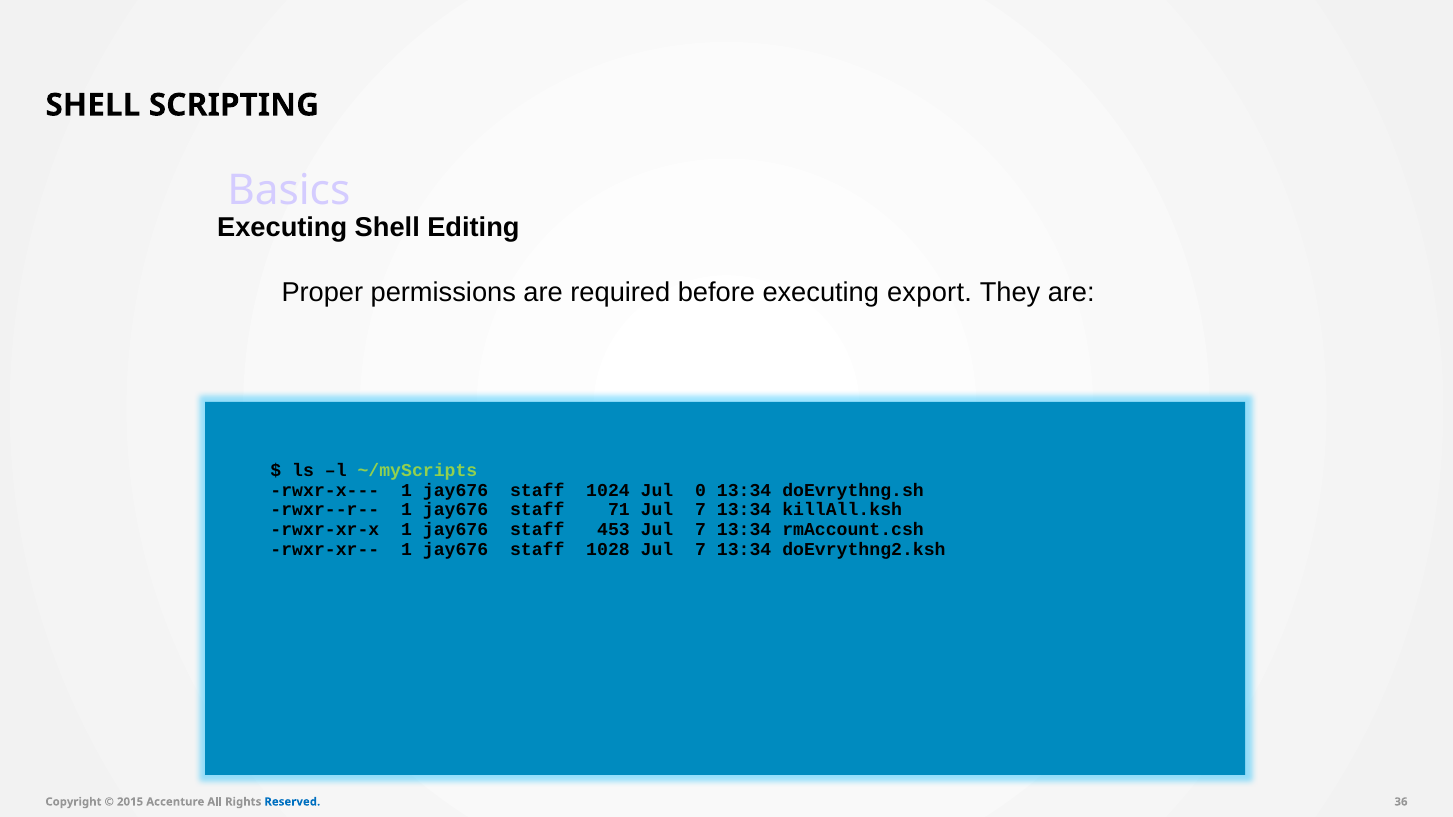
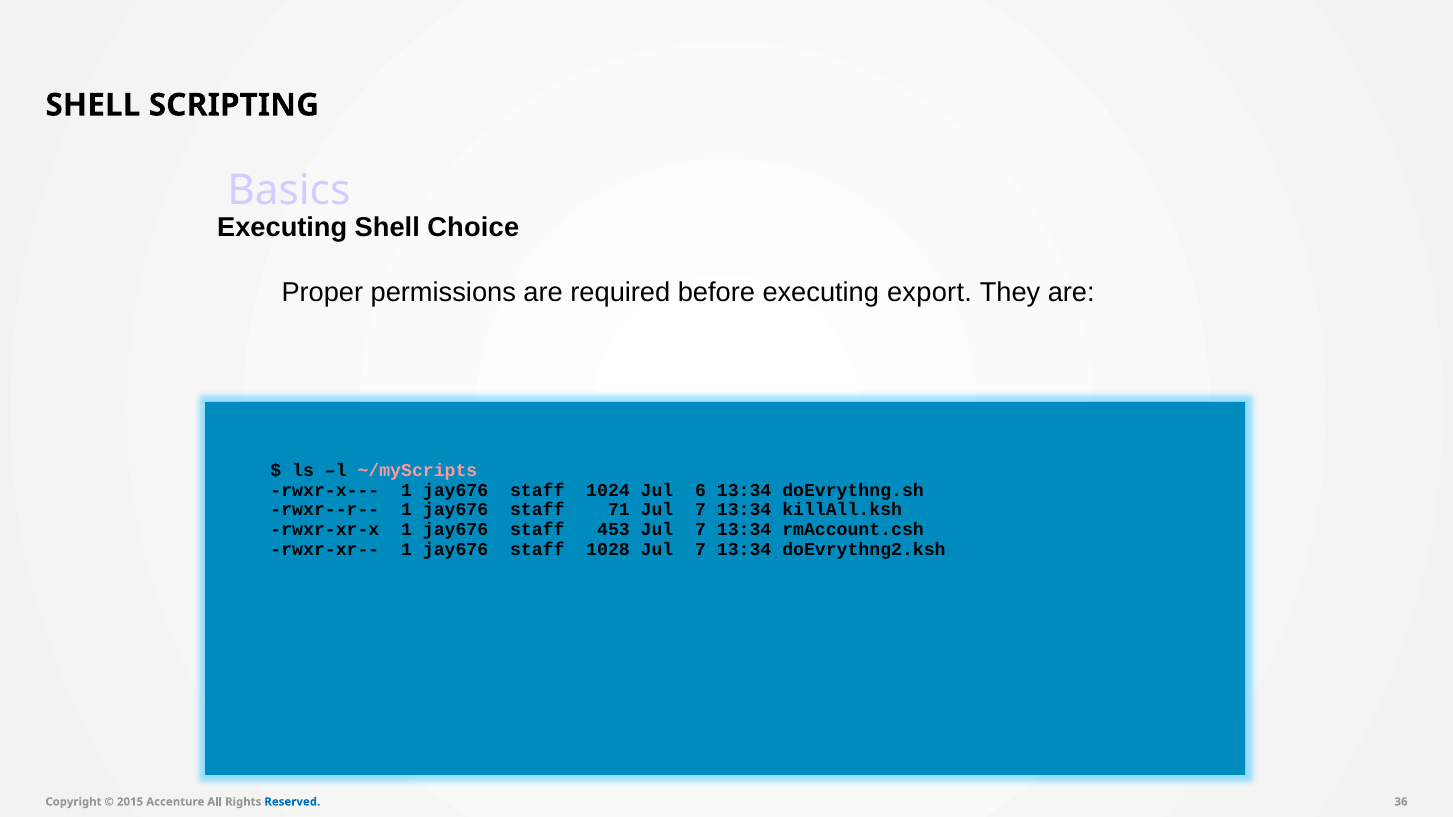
Editing: Editing -> Choice (473, 228)
~/myScripts colour: light green -> pink (417, 471)
0: 0 -> 6 (701, 490)
